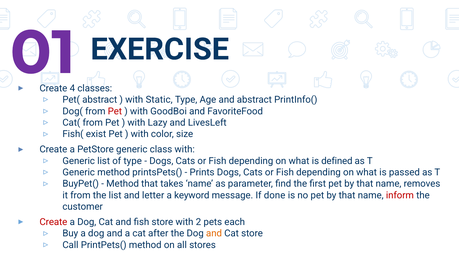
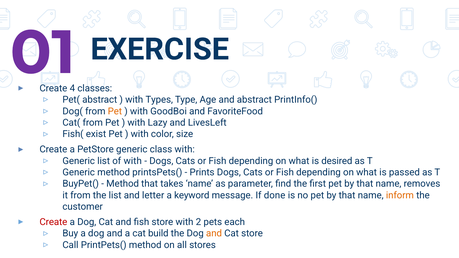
Static: Static -> Types (159, 100)
Pet colour: red -> orange (115, 111)
of type: type -> with (133, 161)
defined: defined -> desired (337, 161)
inform colour: red -> orange (400, 195)
after: after -> build (158, 234)
